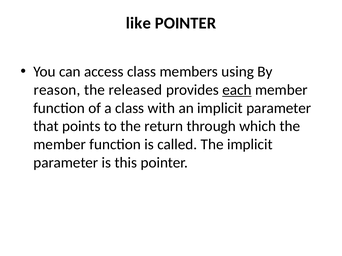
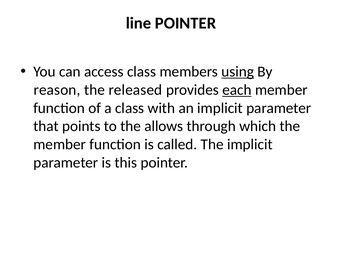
like: like -> line (138, 23)
using underline: none -> present (238, 72)
return: return -> allows (164, 126)
